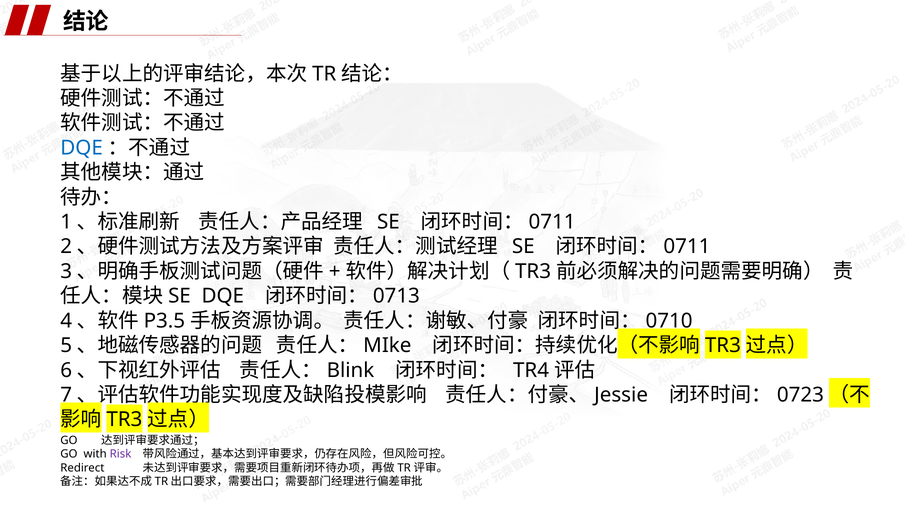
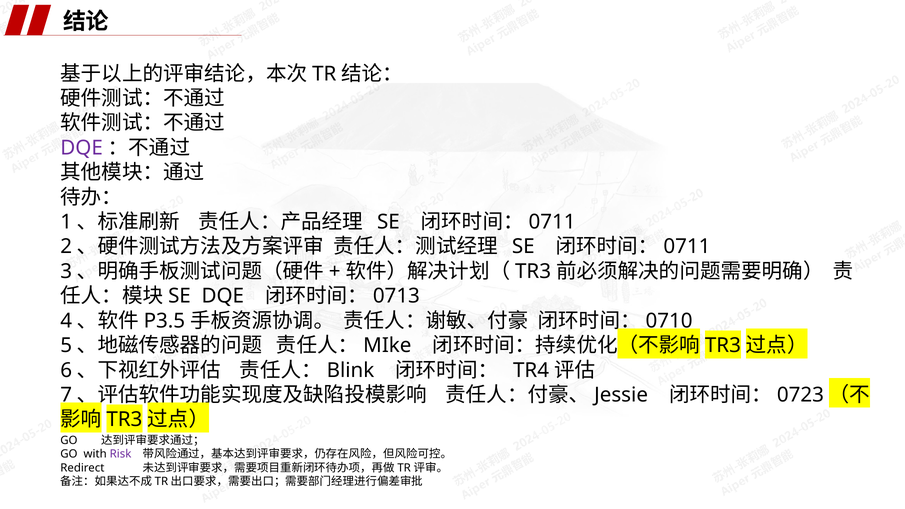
DQE colour: blue -> purple (82, 148)
